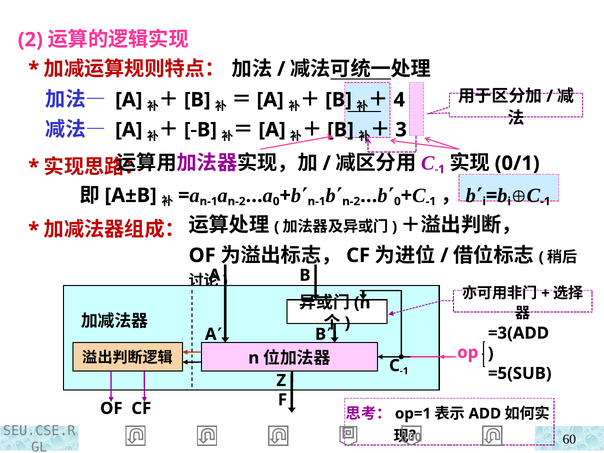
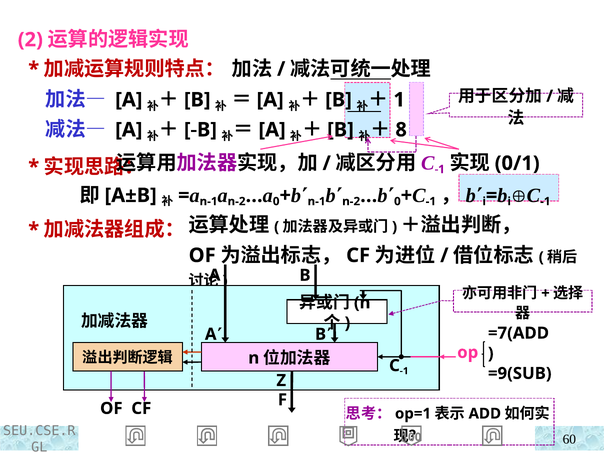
4: 4 -> 1 (399, 100)
3: 3 -> 8 (401, 130)
=3(ADD: =3(ADD -> =7(ADD (518, 333)
=5(SUB: =5(SUB -> =9(SUB (520, 373)
